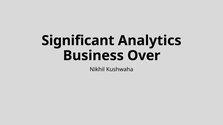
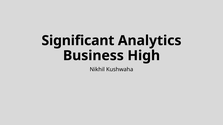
Over: Over -> High (144, 56)
